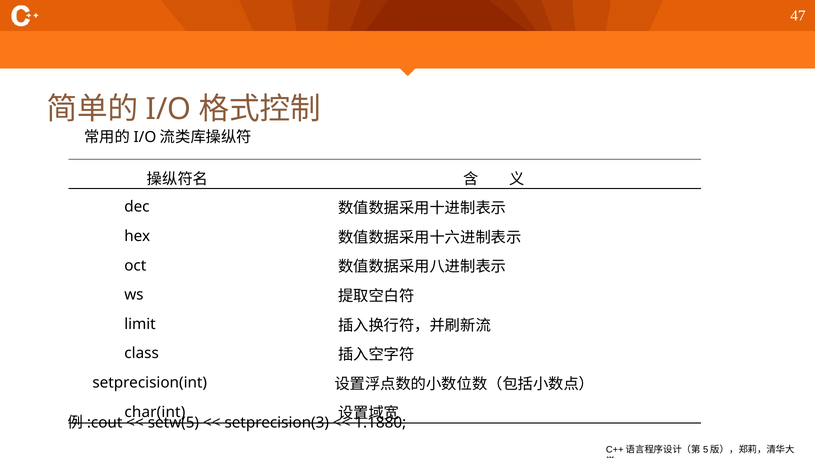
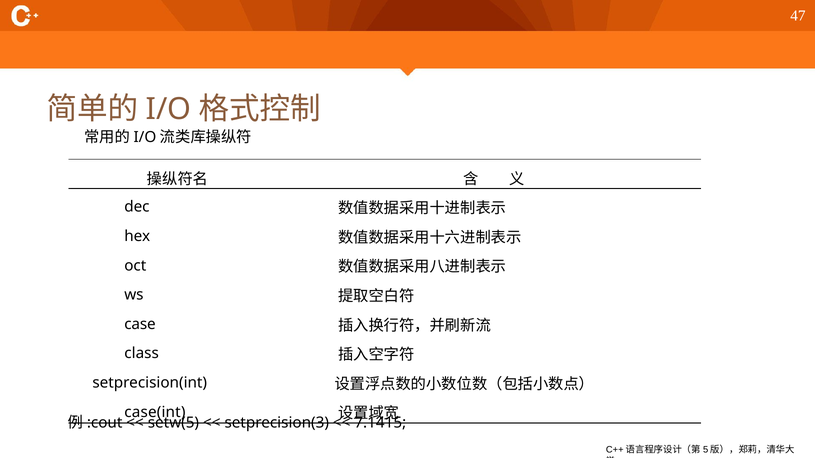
limit: limit -> case (140, 324)
char(int: char(int -> case(int (155, 412)
1.1880: 1.1880 -> 7.1415 (380, 423)
